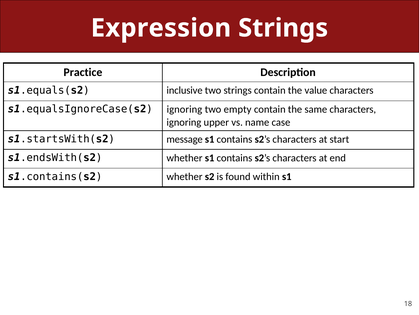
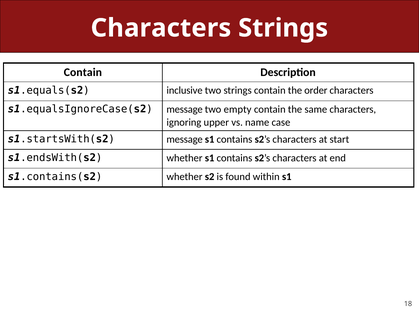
Expression: Expression -> Characters (161, 28)
Practice: Practice -> Contain (83, 72)
value: value -> order (316, 90)
s1.equalsIgnoreCase(s2 ignoring: ignoring -> message (185, 109)
